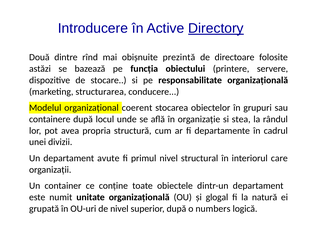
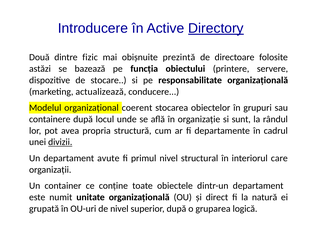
rînd: rînd -> fizic (90, 57)
structurarea: structurarea -> actualizează (101, 92)
stea: stea -> sunt (241, 119)
divizii underline: none -> present (60, 142)
glogal: glogal -> direct (217, 197)
numbers: numbers -> gruparea (213, 209)
